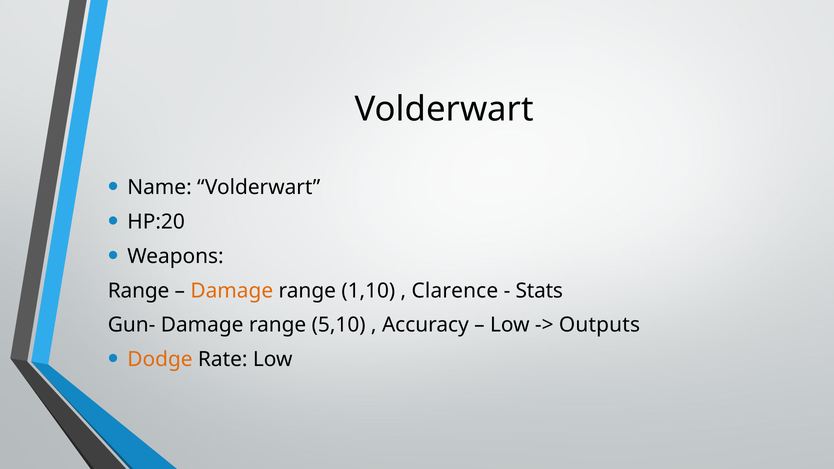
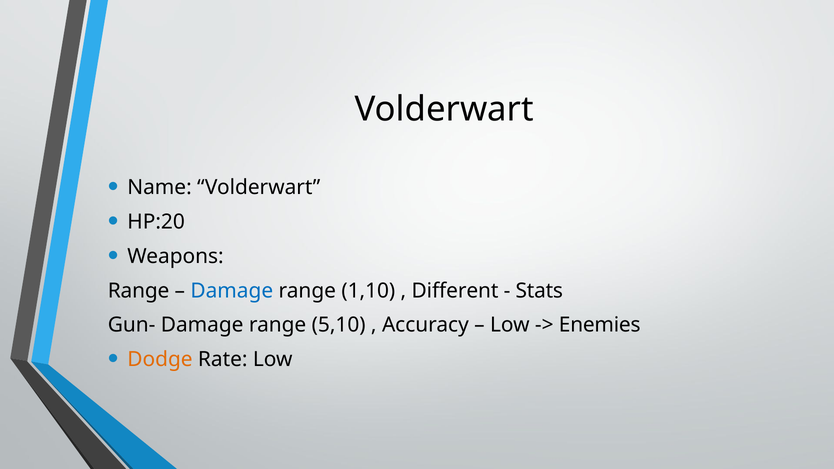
Damage colour: orange -> blue (232, 291)
Clarence: Clarence -> Different (455, 291)
Outputs: Outputs -> Enemies (600, 325)
